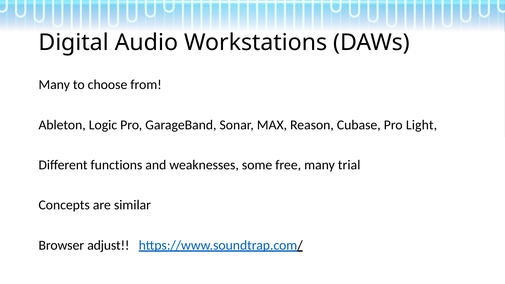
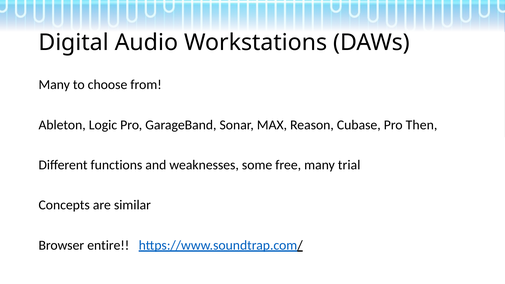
Light: Light -> Then (422, 125)
adjust: adjust -> entire (108, 245)
